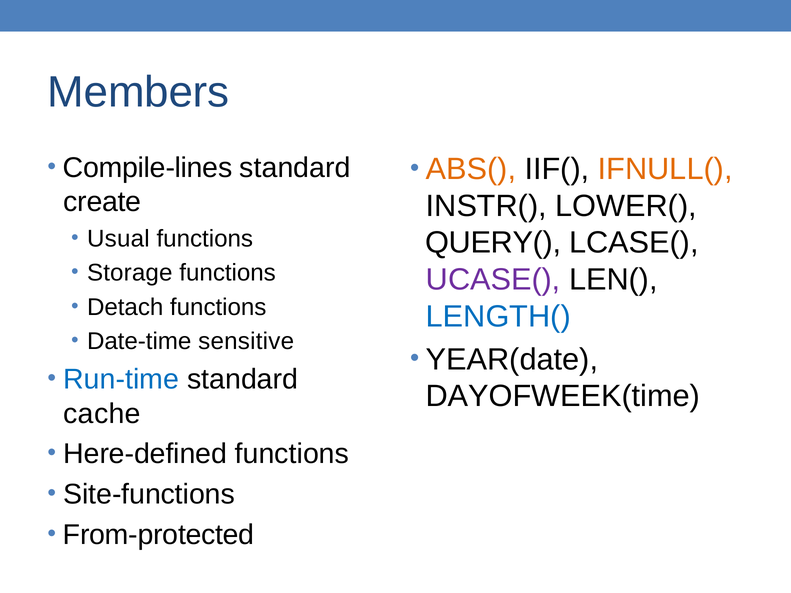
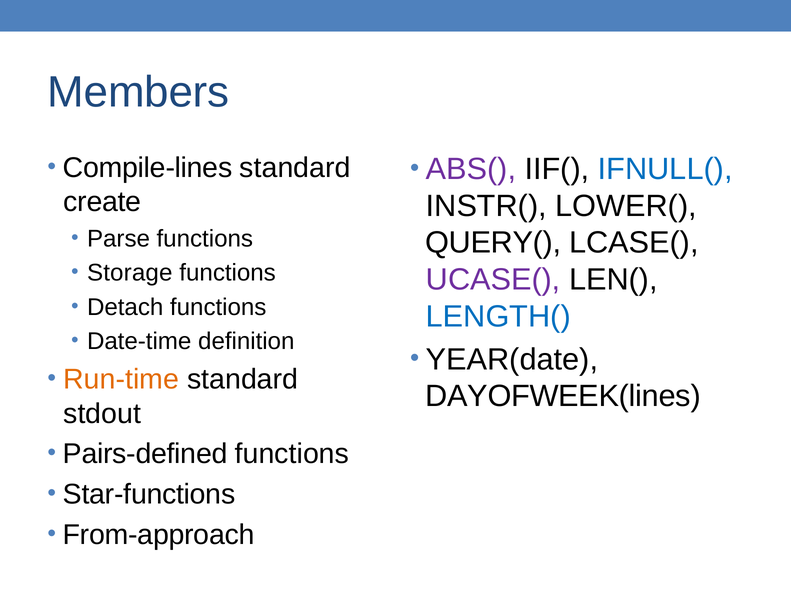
ABS( colour: orange -> purple (471, 169)
IFNULL( colour: orange -> blue (665, 169)
Usual: Usual -> Parse (119, 239)
sensitive: sensitive -> definition (246, 341)
Run-time colour: blue -> orange (121, 380)
DAYOFWEEK(time: DAYOFWEEK(time -> DAYOFWEEK(lines (563, 396)
cache: cache -> stdout (102, 414)
Here-defined: Here-defined -> Pairs-defined (145, 454)
Site-functions: Site-functions -> Star-functions (149, 495)
From-protected: From-protected -> From-approach (159, 535)
